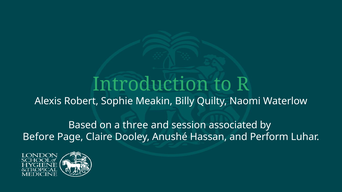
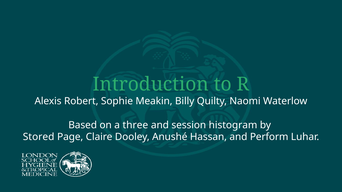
associated: associated -> histogram (233, 125)
Before: Before -> Stored (39, 137)
